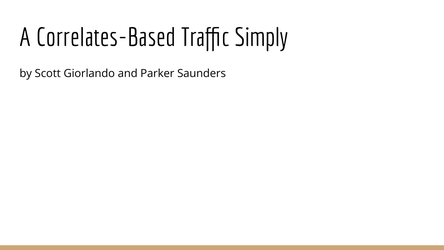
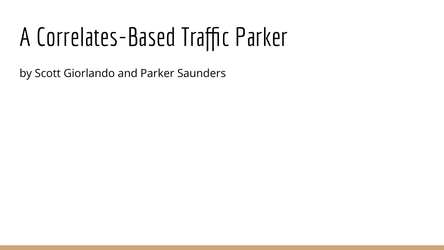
Traffic Simply: Simply -> Parker (261, 38)
